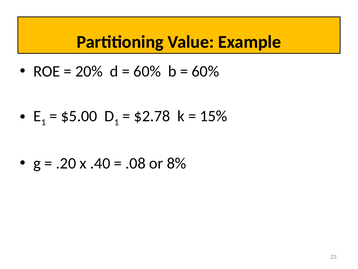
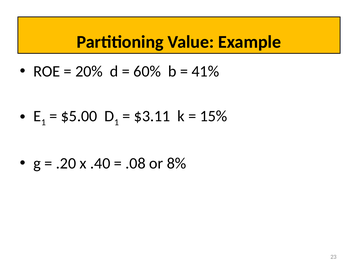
60%: 60% -> 41% (205, 71)
$2.78: $2.78 -> $3.11 (152, 116)
